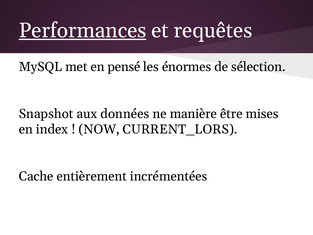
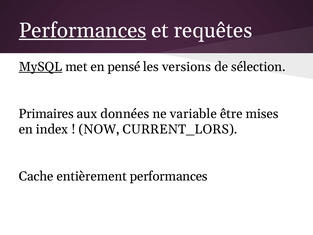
MySQL underline: none -> present (40, 67)
énormes: énormes -> versions (187, 67)
Snapshot: Snapshot -> Primaires (46, 114)
manière: manière -> variable (193, 114)
entièrement incrémentées: incrémentées -> performances (169, 176)
